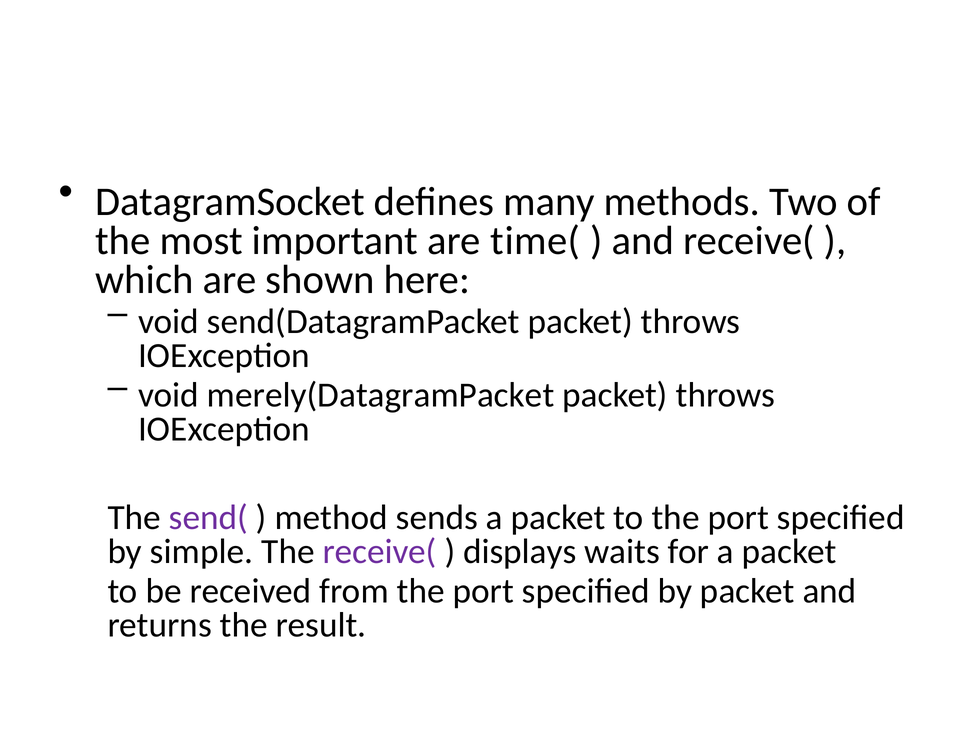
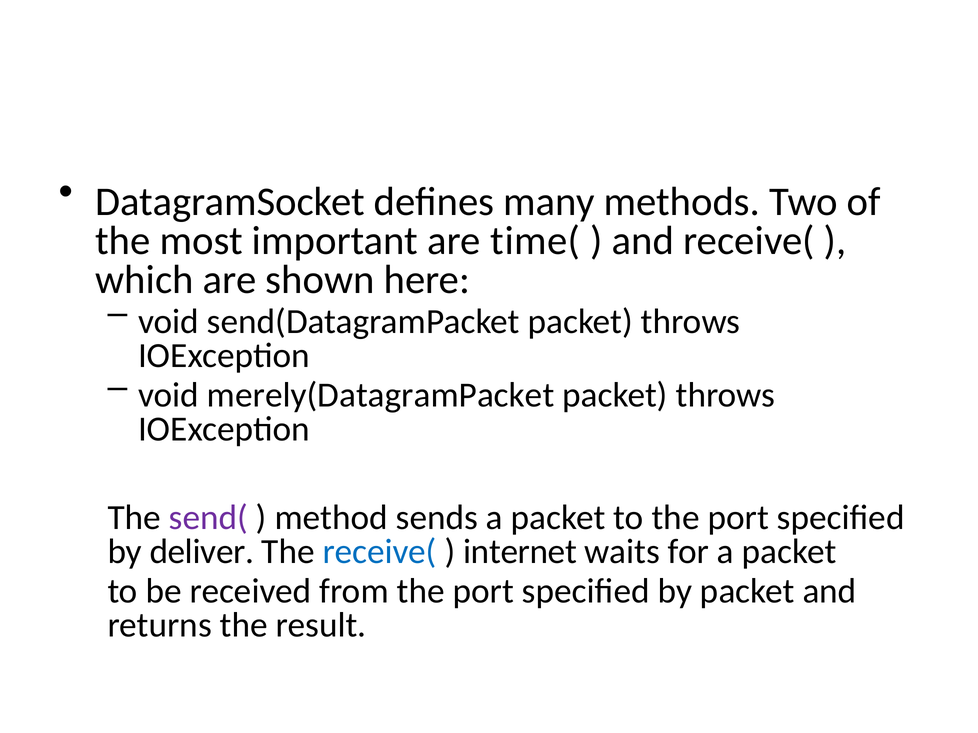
simple: simple -> deliver (202, 552)
receive( colour: purple -> blue (380, 552)
displays: displays -> internet (520, 552)
